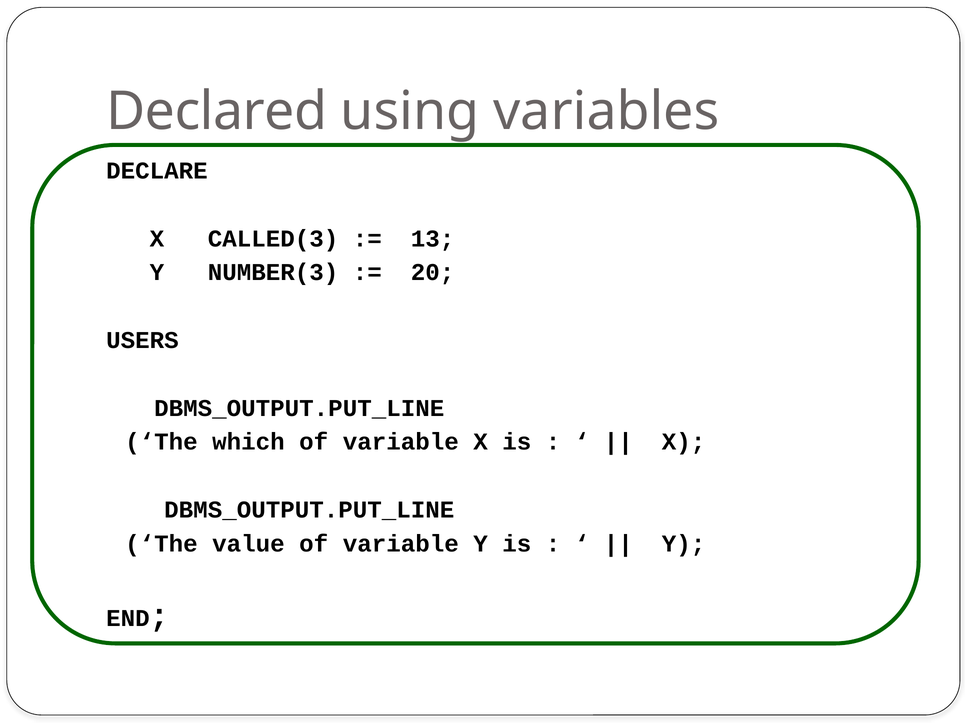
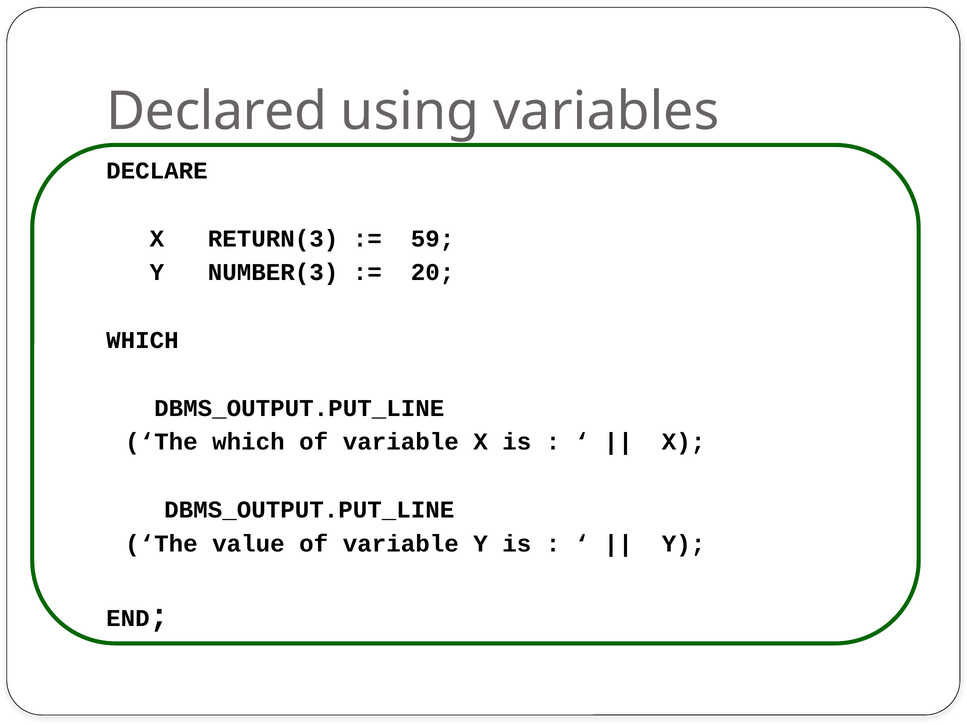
CALLED(3: CALLED(3 -> RETURN(3 (273, 239)
13: 13 -> 59 (433, 239)
USERS: USERS -> WHICH (142, 340)
